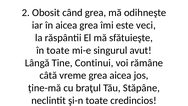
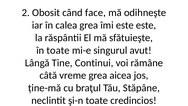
când grea: grea -> face (95, 13)
în aicea: aicea -> calea (66, 25)
este veci: veci -> este (146, 25)
